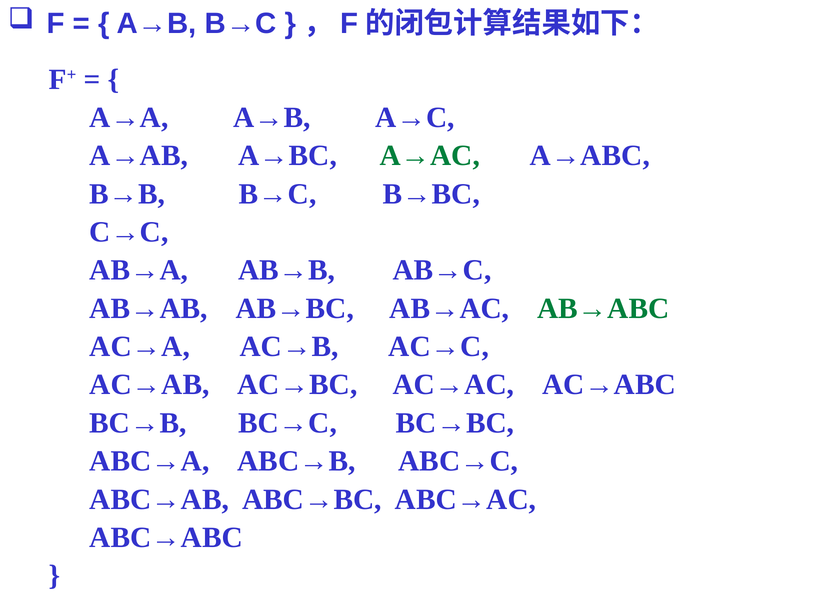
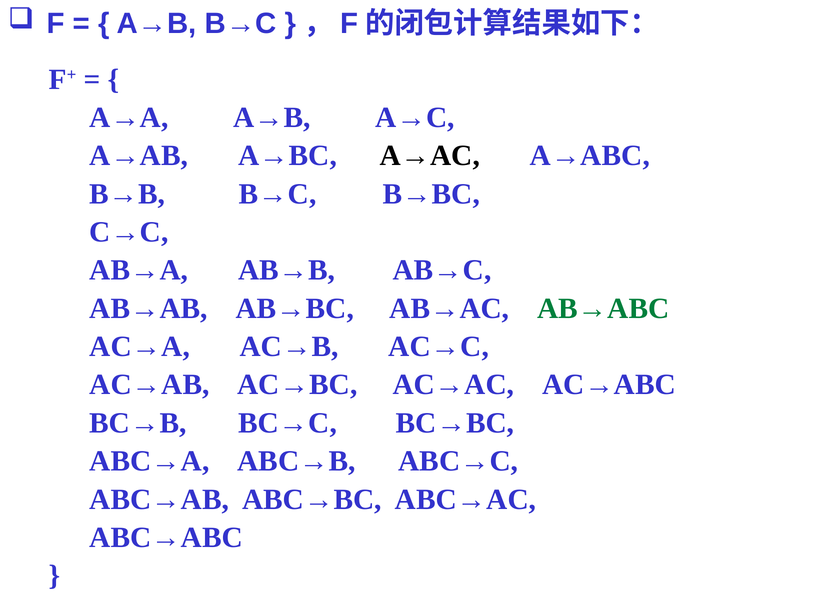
A→AC colour: green -> black (430, 156)
